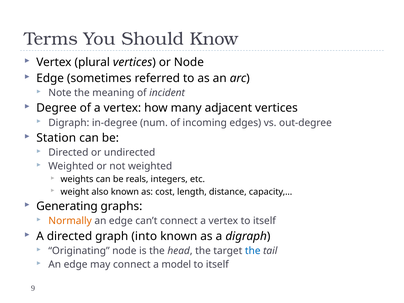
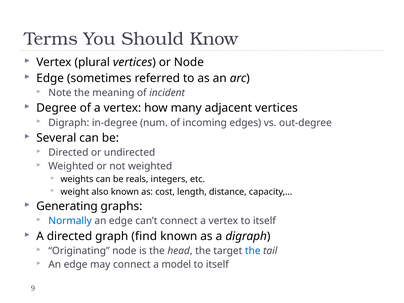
Station: Station -> Several (56, 138)
Normally colour: orange -> blue (70, 221)
into: into -> find (144, 236)
